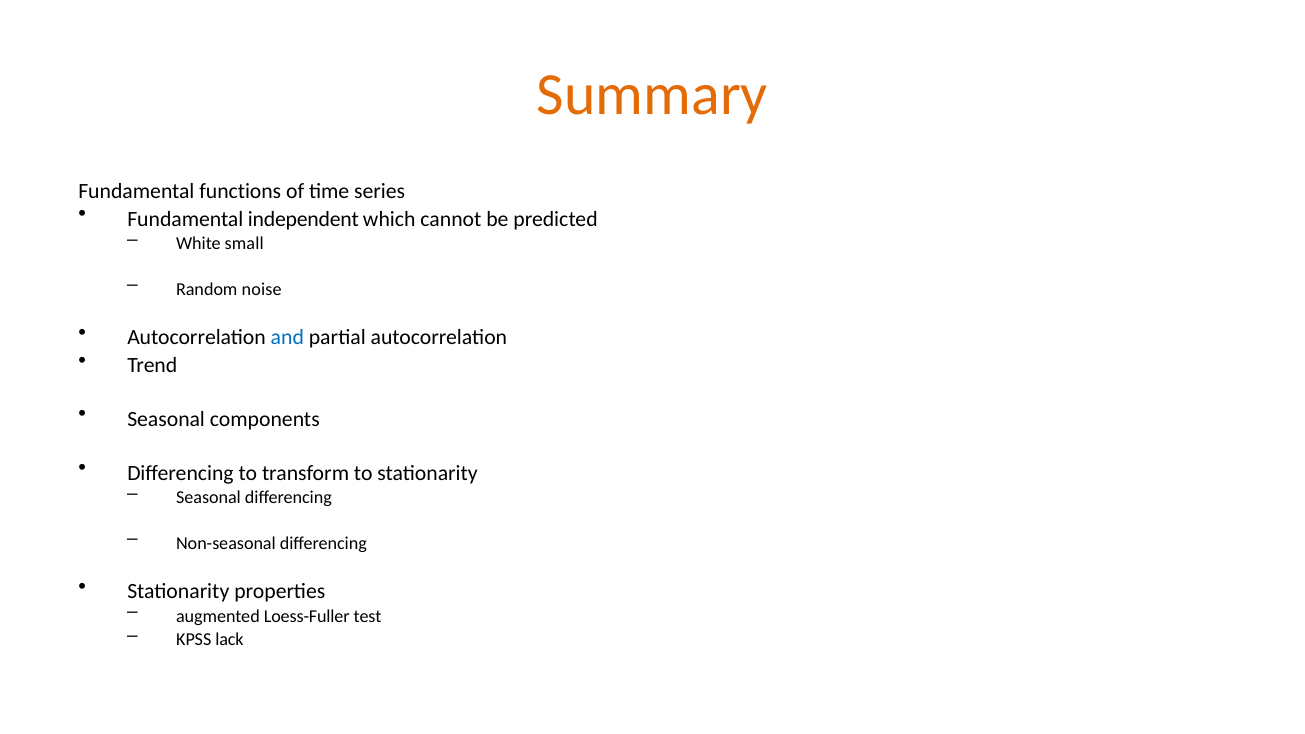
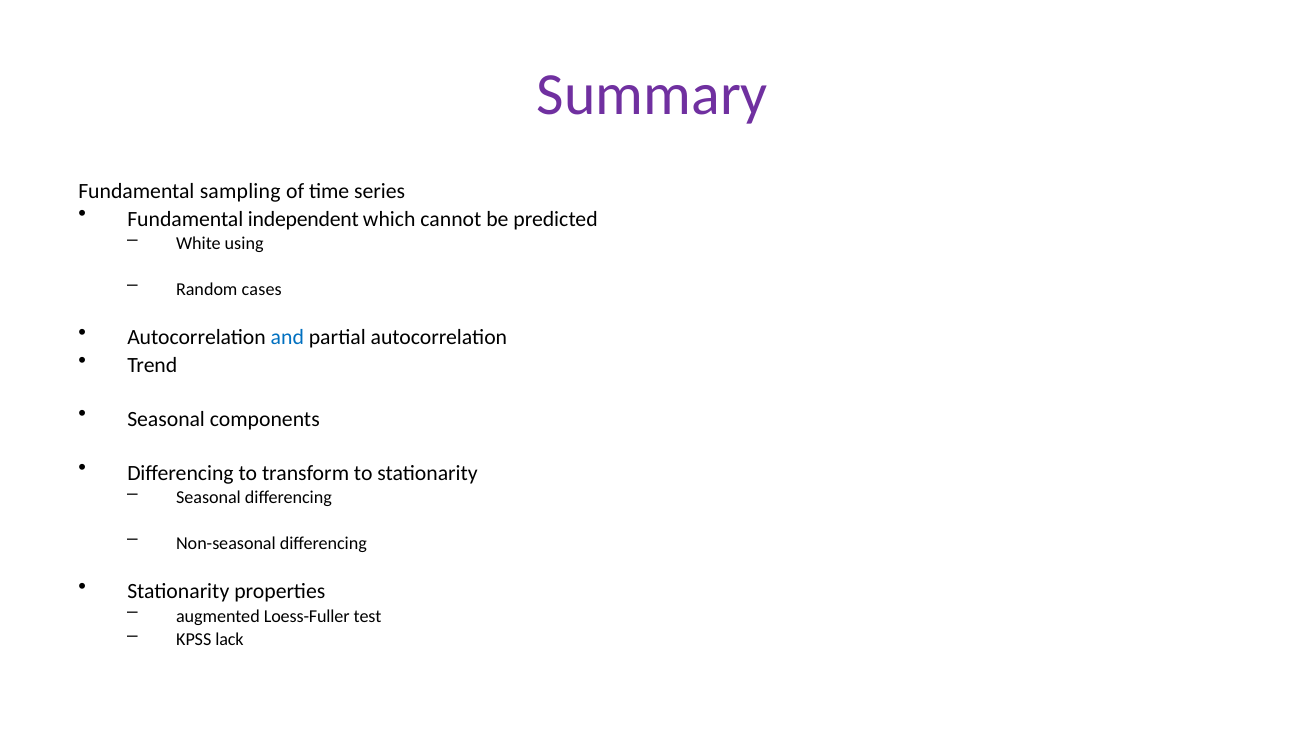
Summary colour: orange -> purple (652, 95)
functions: functions -> sampling (240, 192)
small: small -> using (244, 244)
noise: noise -> cases (262, 289)
